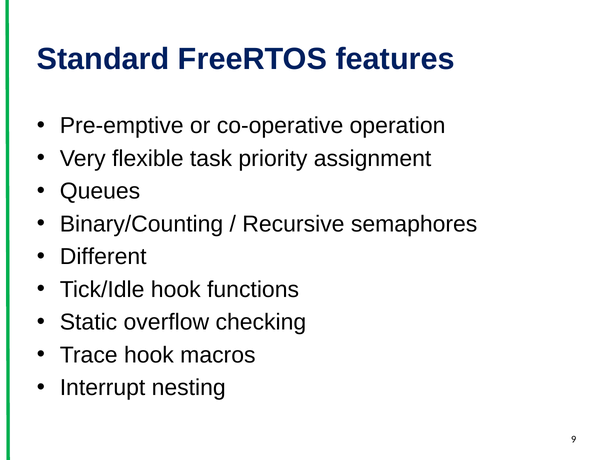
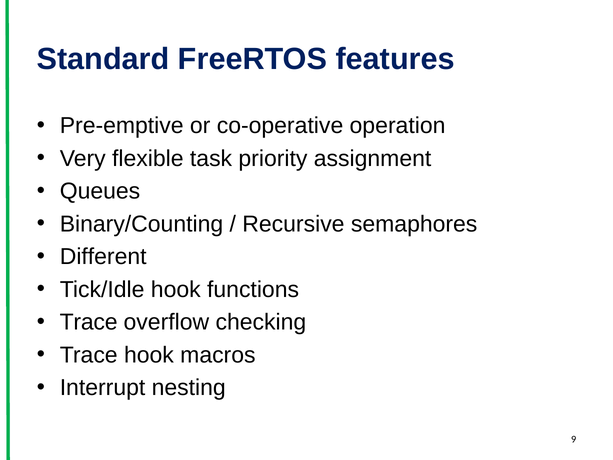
Static: Static -> Trace (89, 322)
